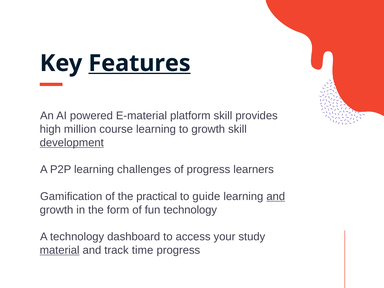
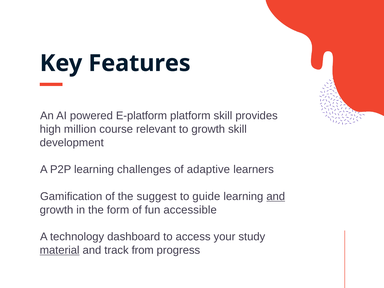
Features underline: present -> none (139, 63)
E-material: E-material -> E-platform (142, 116)
course learning: learning -> relevant (156, 129)
development underline: present -> none (72, 143)
of progress: progress -> adaptive (208, 170)
practical: practical -> suggest (157, 196)
fun technology: technology -> accessible (190, 210)
time: time -> from (143, 250)
